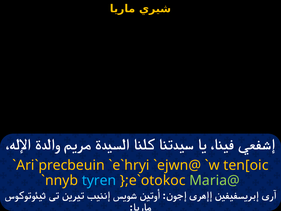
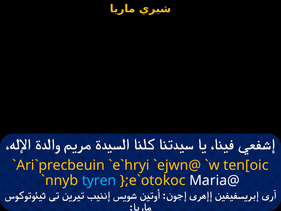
Maria@ colour: light green -> white (215, 180)
